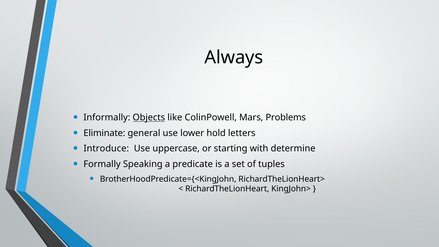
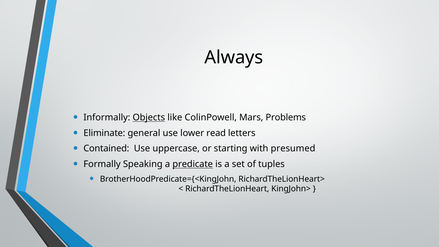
hold: hold -> read (216, 133)
Introduce: Introduce -> Contained (106, 149)
determine: determine -> presumed (293, 149)
predicate underline: none -> present (193, 164)
